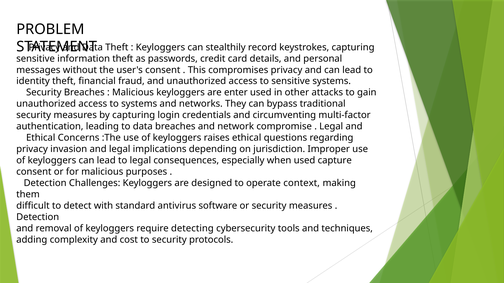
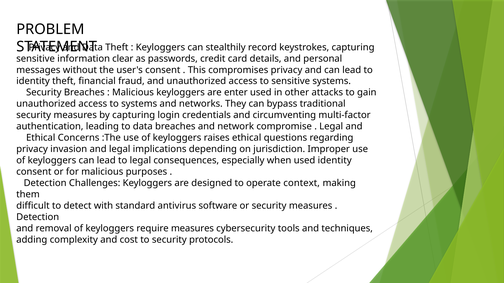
information theft: theft -> clear (123, 59)
used capture: capture -> identity (335, 161)
require detecting: detecting -> measures (192, 229)
